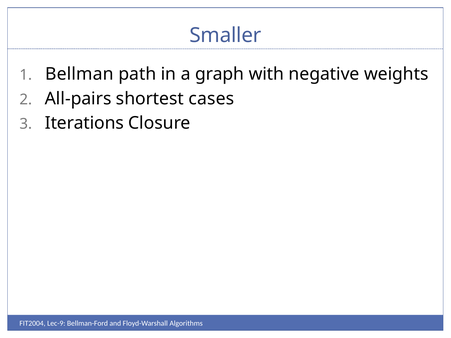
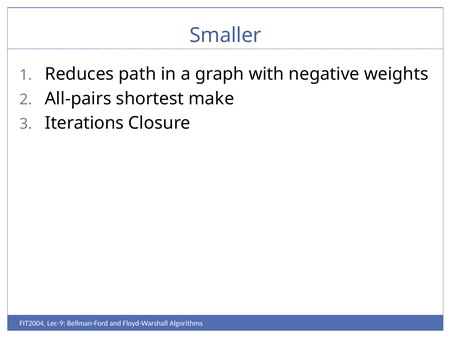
Bellman: Bellman -> Reduces (79, 74)
cases: cases -> make (211, 99)
